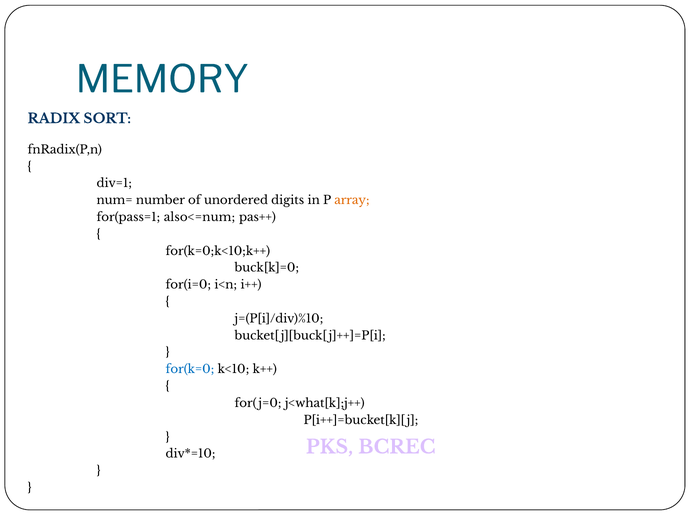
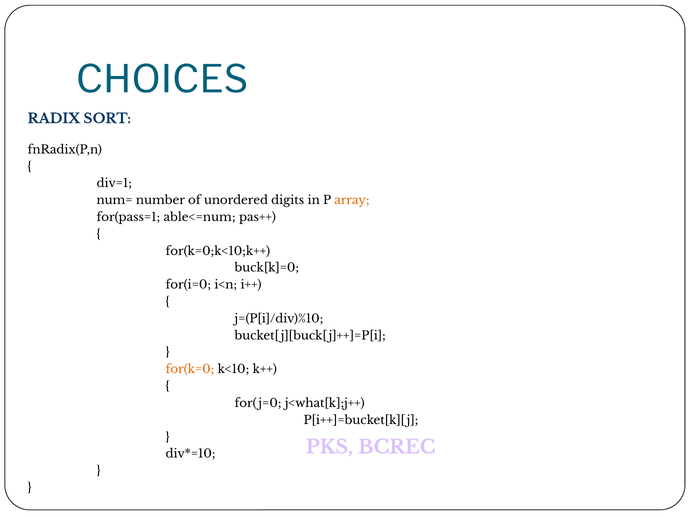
MEMORY: MEMORY -> CHOICES (162, 80)
also<=num: also<=num -> able<=num (200, 218)
for(k=0 colour: blue -> orange (190, 370)
